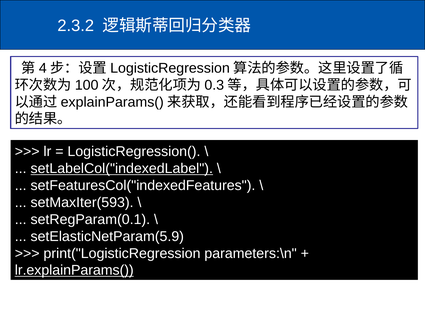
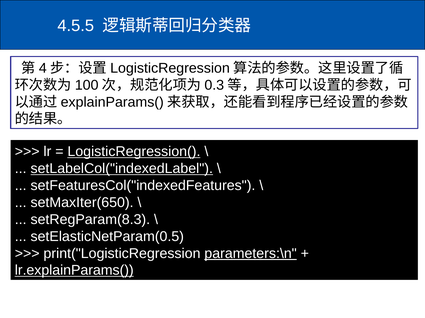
2.3.2: 2.3.2 -> 4.5.5 (76, 26)
LogisticRegression( underline: none -> present (134, 152)
setMaxIter(593: setMaxIter(593 -> setMaxIter(650 (82, 203)
setRegParam(0.1: setRegParam(0.1 -> setRegParam(8.3 (90, 220)
setElasticNetParam(5.9: setElasticNetParam(5.9 -> setElasticNetParam(0.5 (107, 237)
parameters:\n underline: none -> present (251, 254)
